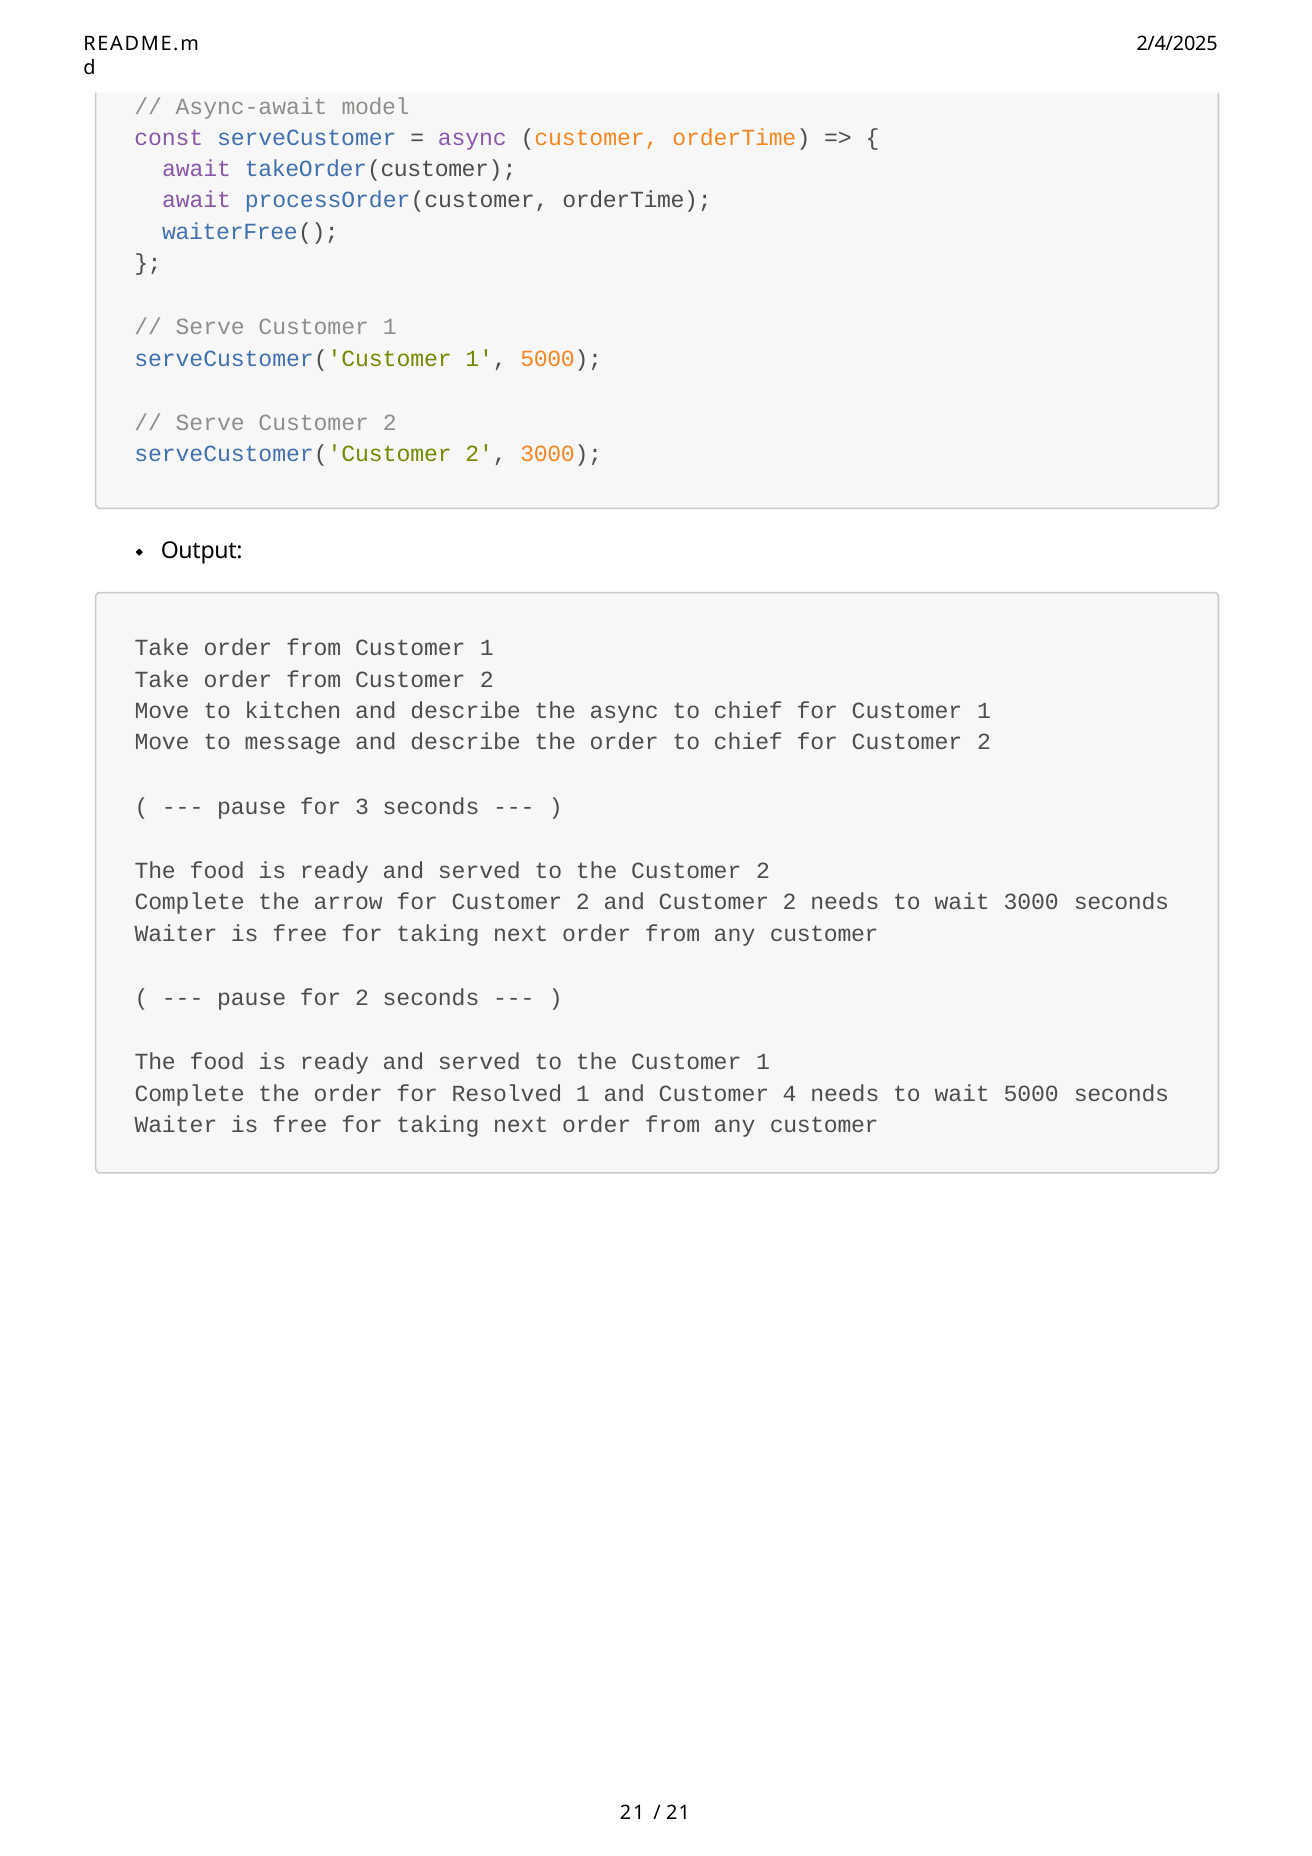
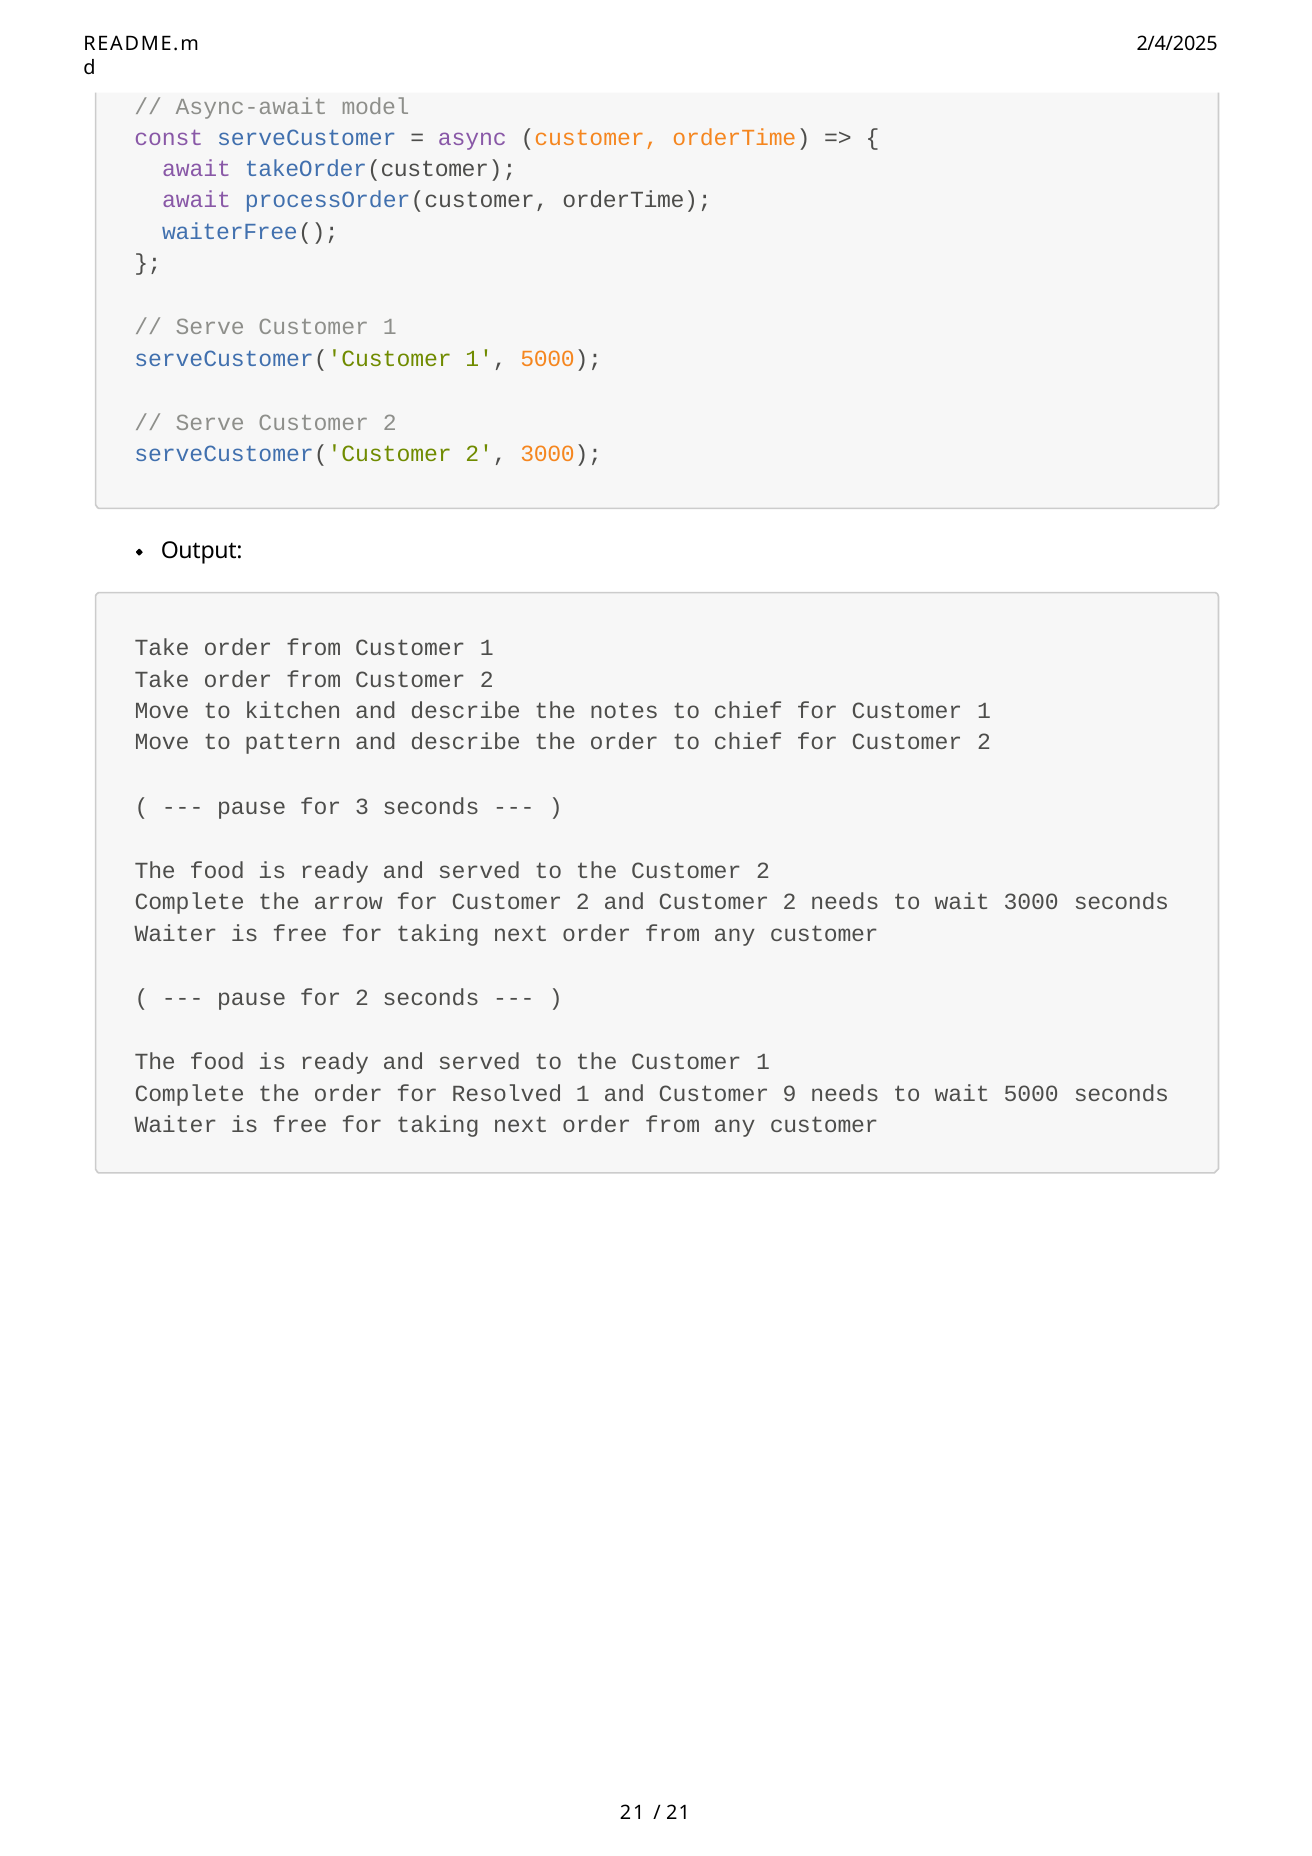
the async: async -> notes (624, 711)
message: message -> pattern (293, 742)
4: 4 -> 9 (790, 1094)
